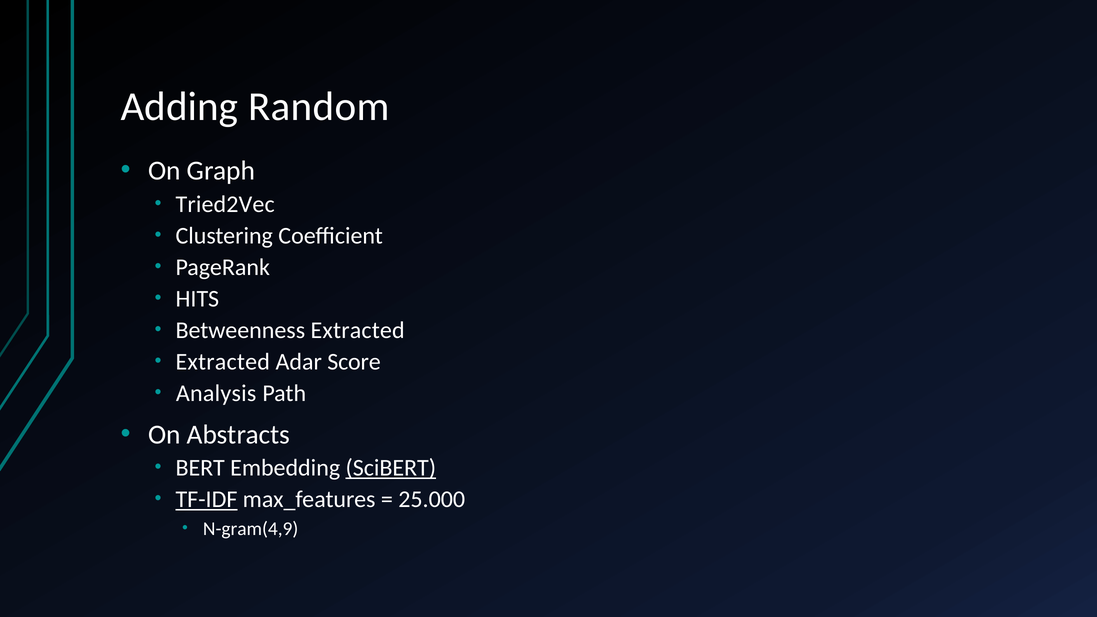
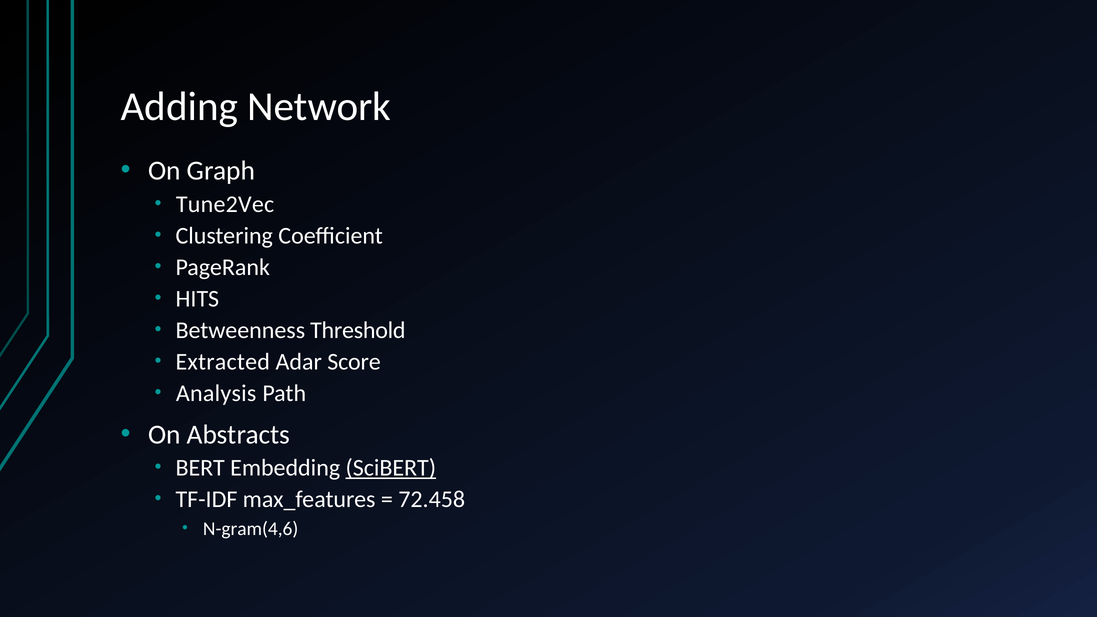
Random: Random -> Network (319, 107)
Tried2Vec: Tried2Vec -> Tune2Vec (225, 204)
Betweenness Extracted: Extracted -> Threshold (358, 330)
TF-IDF underline: present -> none (206, 500)
25.000: 25.000 -> 72.458 (432, 500)
N-gram(4,9: N-gram(4,9 -> N-gram(4,6 (251, 529)
